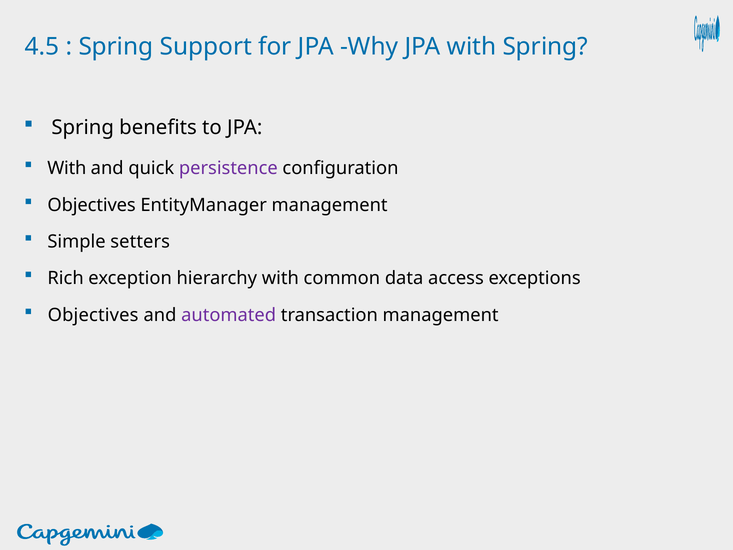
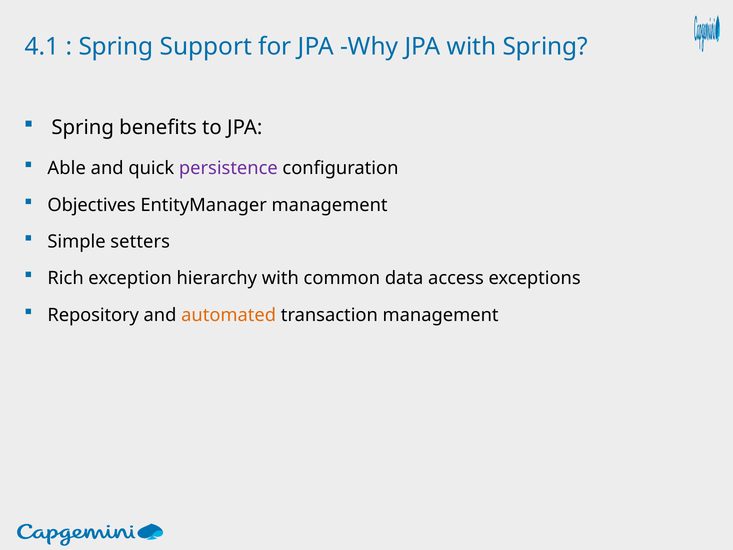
4.5: 4.5 -> 4.1 (42, 47)
With: With -> Able (67, 168)
Objectives: Objectives -> Repository (93, 315)
automated colour: purple -> orange (229, 315)
